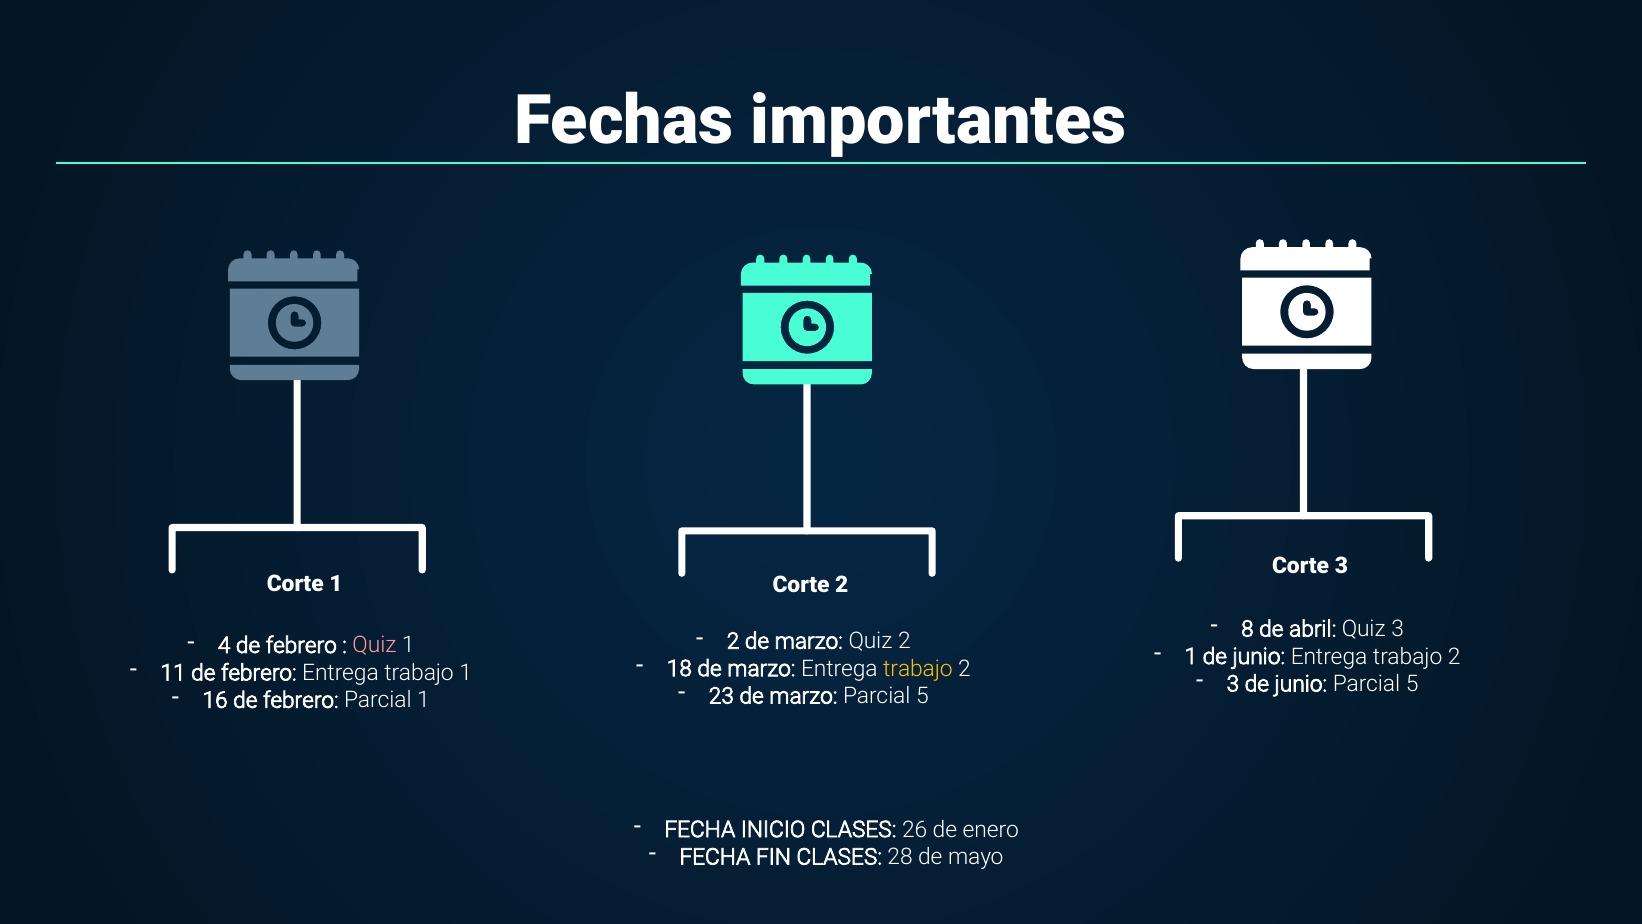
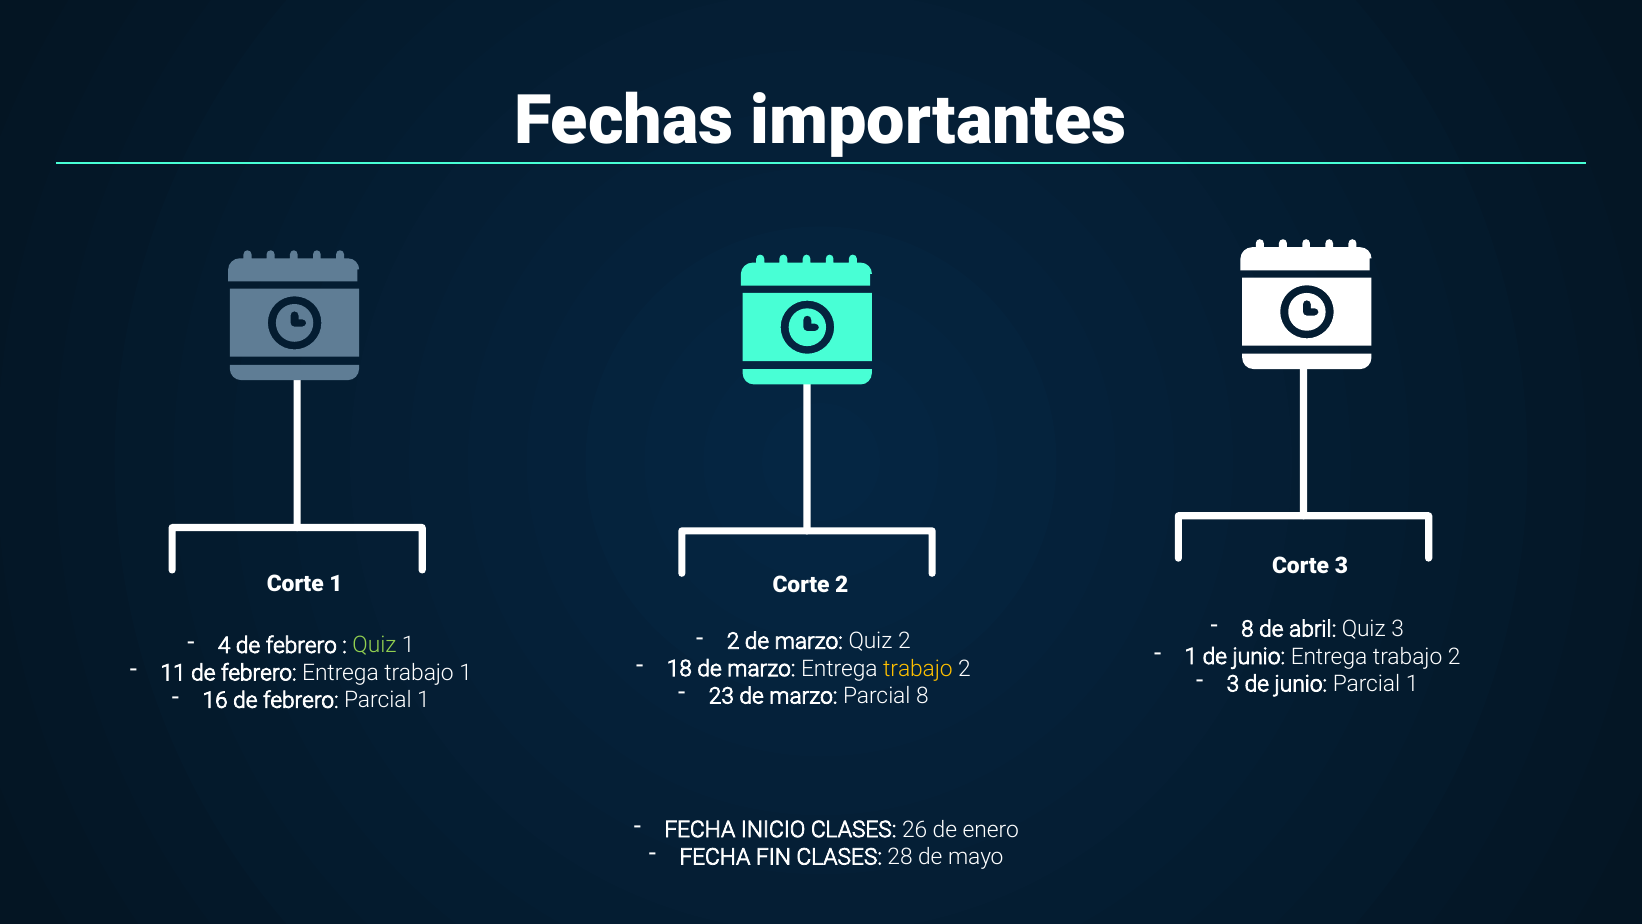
Quiz colour: pink -> light green (374, 645)
junio Parcial 5: 5 -> 1 (1412, 684)
marzo Parcial 5: 5 -> 8 (922, 696)
